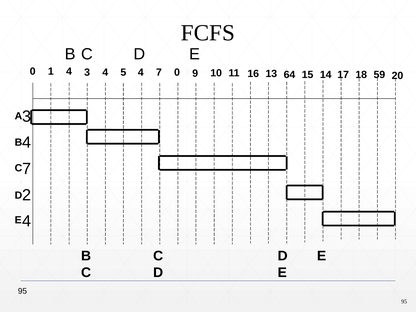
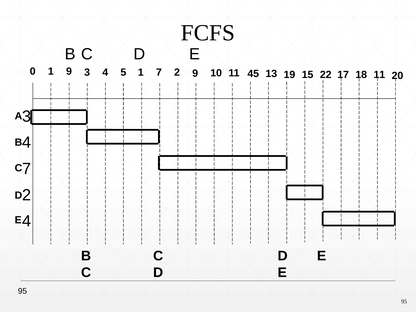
1 4: 4 -> 9 (69, 71)
5 4: 4 -> 1 (141, 72)
0: 0 -> 2 (177, 72)
16: 16 -> 45 (253, 74)
64: 64 -> 19 (289, 75)
14: 14 -> 22 (326, 75)
18 59: 59 -> 11 (379, 75)
